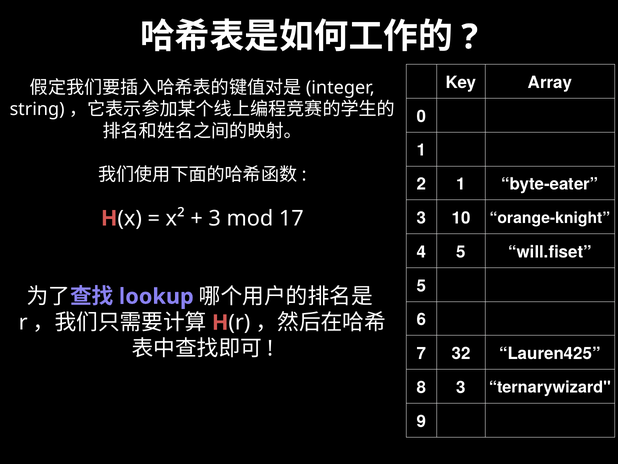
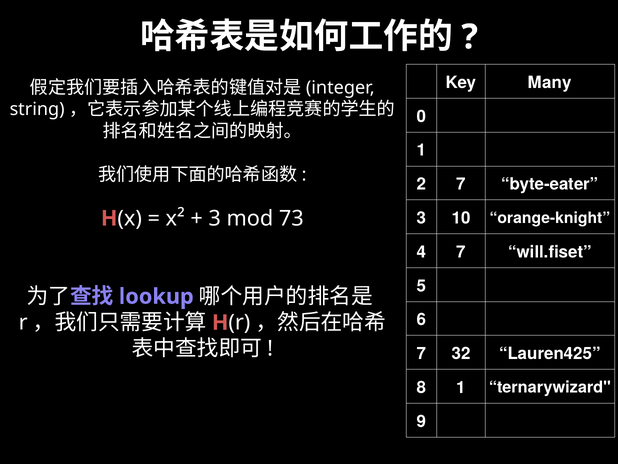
Array: Array -> Many (550, 82)
2 1: 1 -> 7 (461, 184)
17: 17 -> 73 (291, 218)
4 5: 5 -> 7 (461, 252)
8 3: 3 -> 1 (461, 387)
